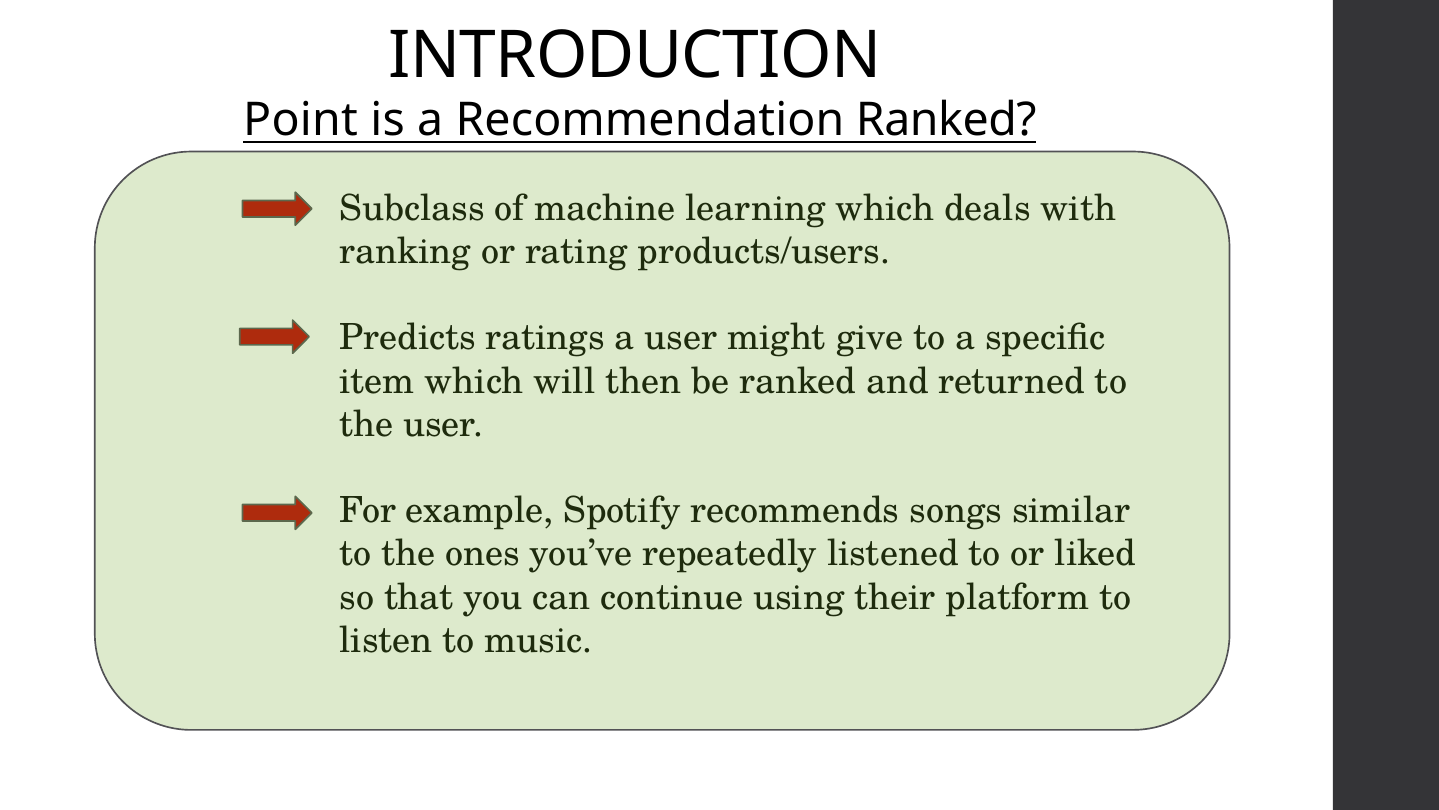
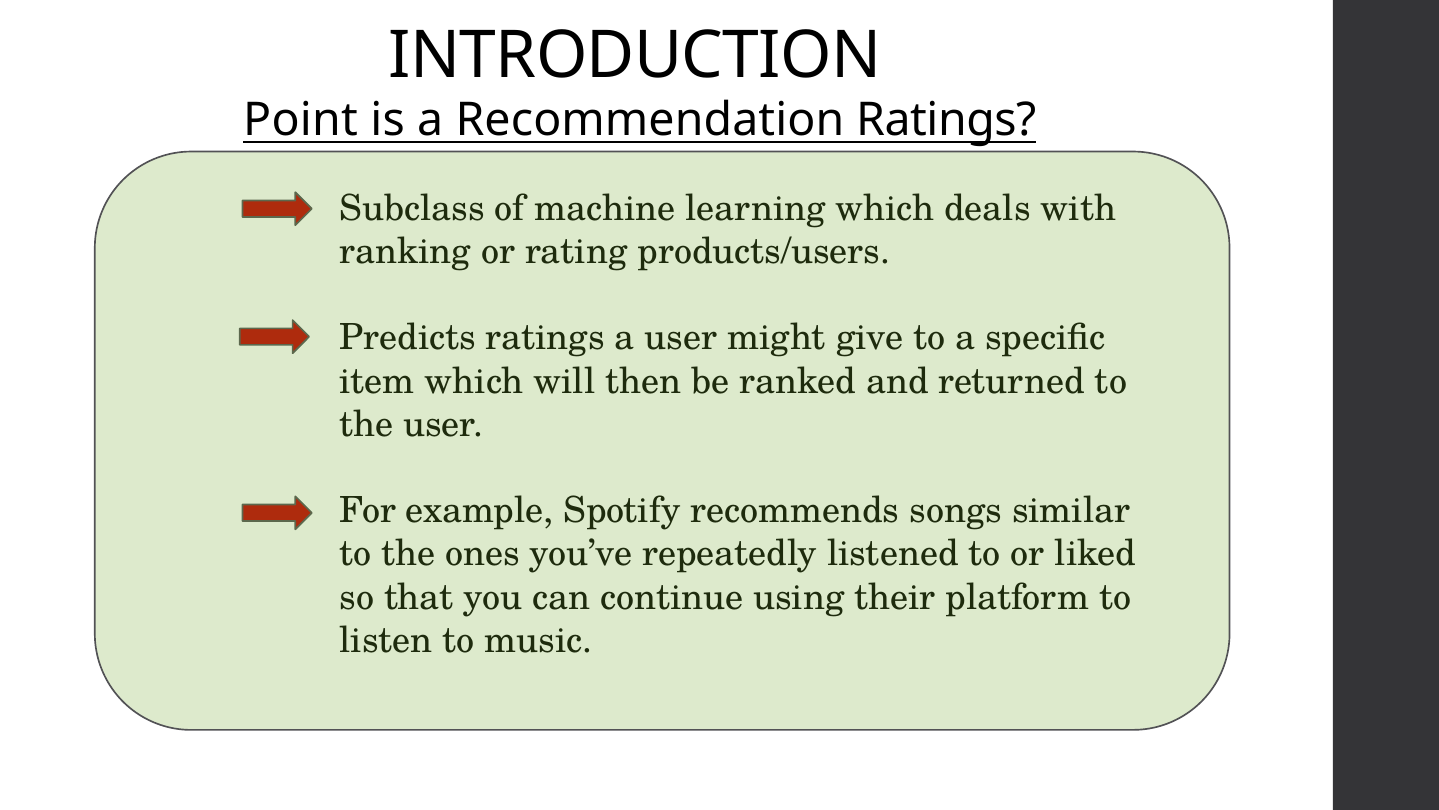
Recommendation Ranked: Ranked -> Ratings (946, 120)
